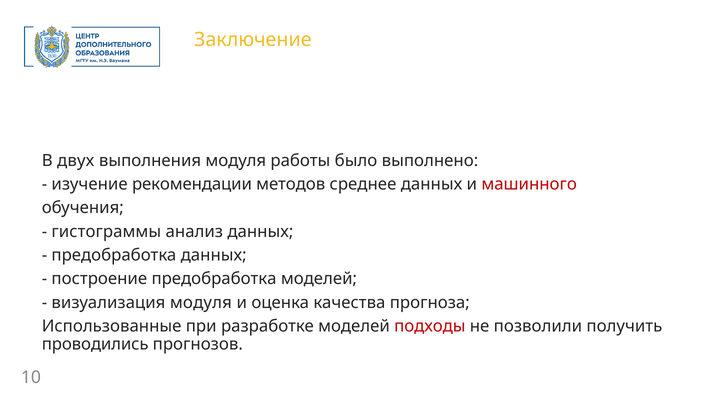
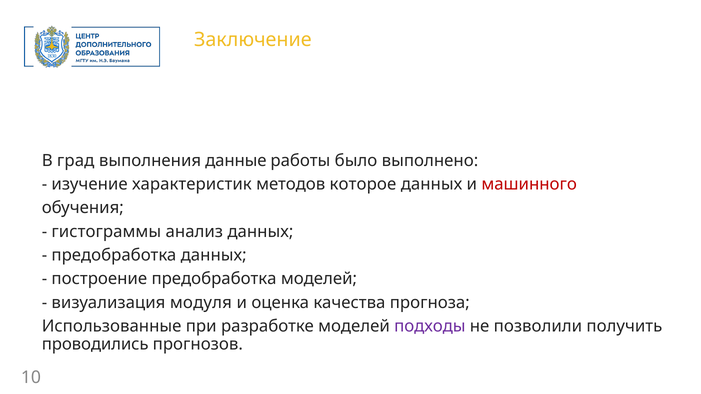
двух: двух -> град (76, 161)
выполнения модуля: модуля -> данные (236, 161)
рекомендации: рекомендации -> характеристик (192, 184)
среднее: среднее -> которое (363, 184)
подходы colour: red -> purple (430, 326)
